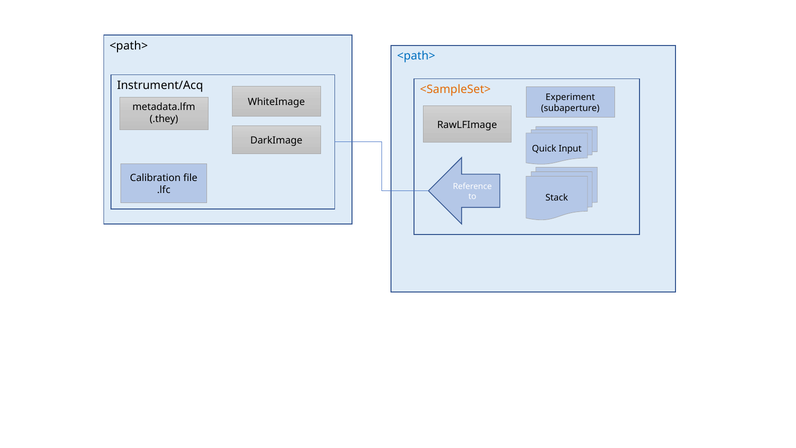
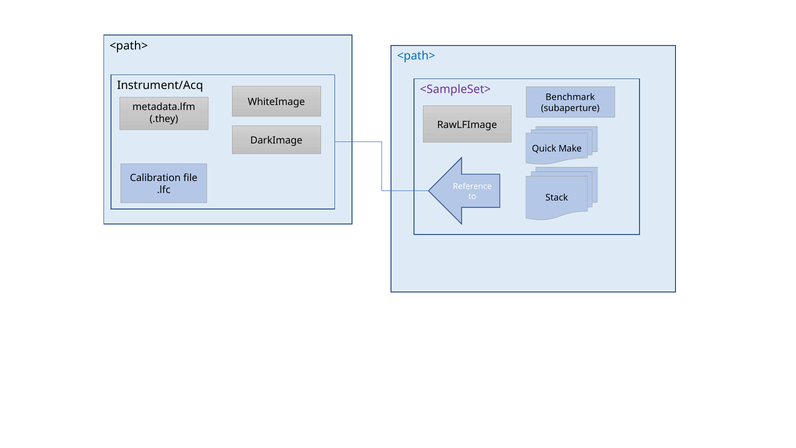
<SampleSet> colour: orange -> purple (455, 89)
Experiment: Experiment -> Benchmark (570, 97)
Input: Input -> Make (570, 148)
